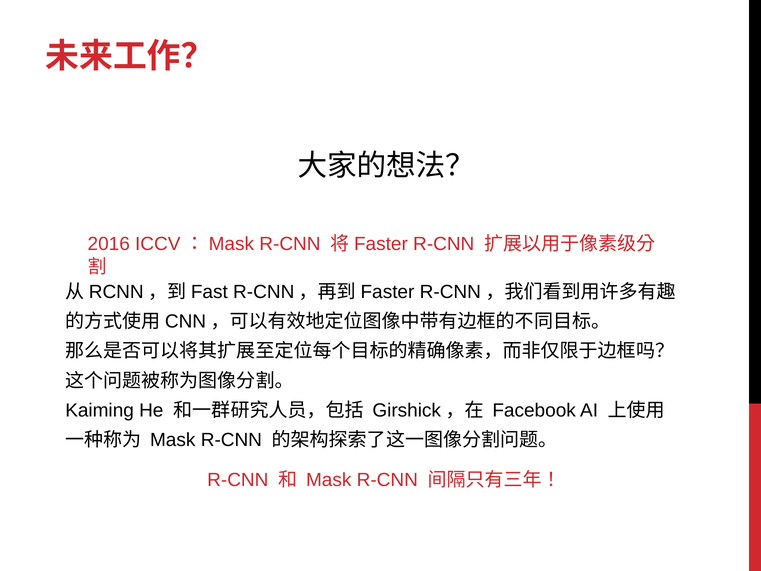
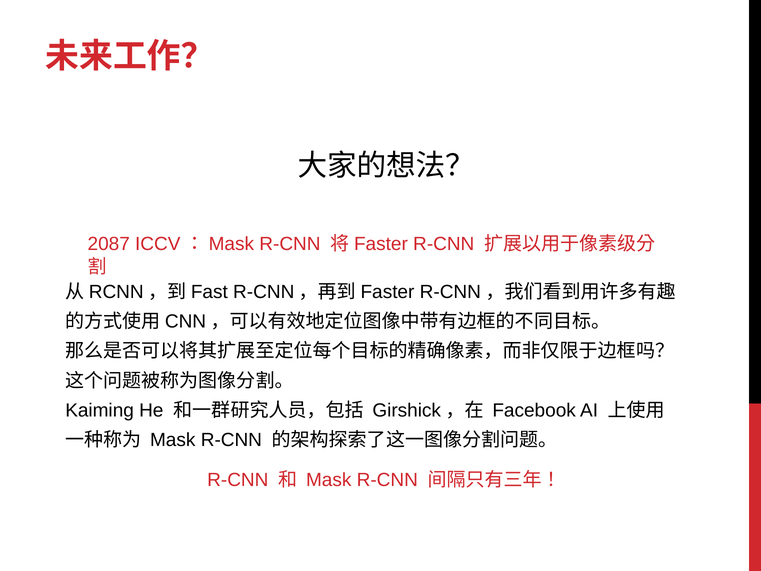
2016: 2016 -> 2087 (109, 244)
